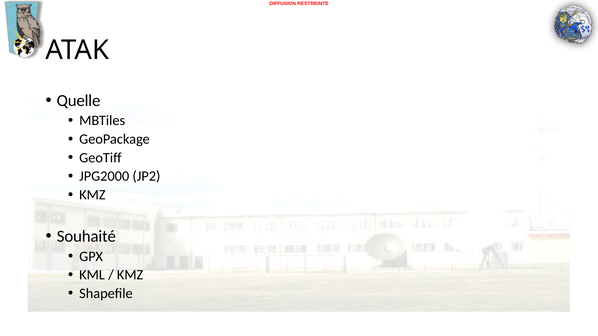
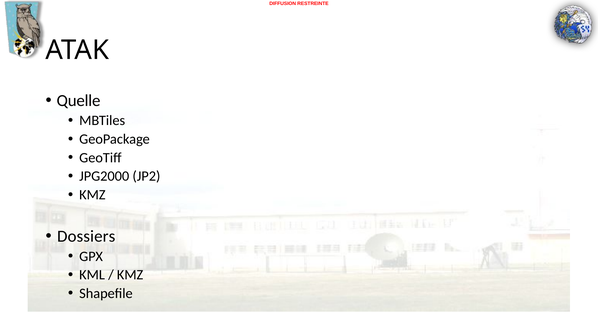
Souhaité: Souhaité -> Dossiers (86, 237)
